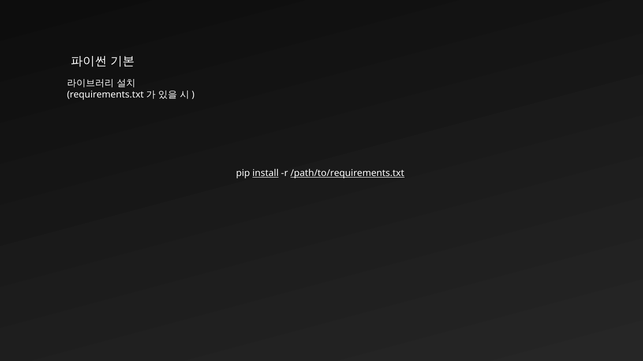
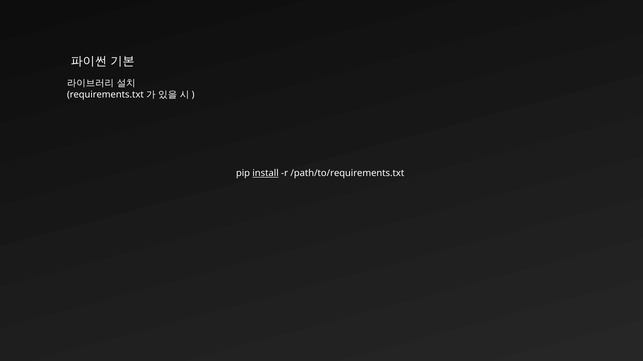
/path/to/requirements.txt underline: present -> none (347, 173)
